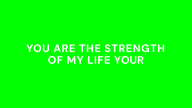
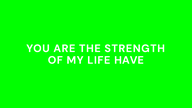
YOUR: YOUR -> HAVE (129, 60)
